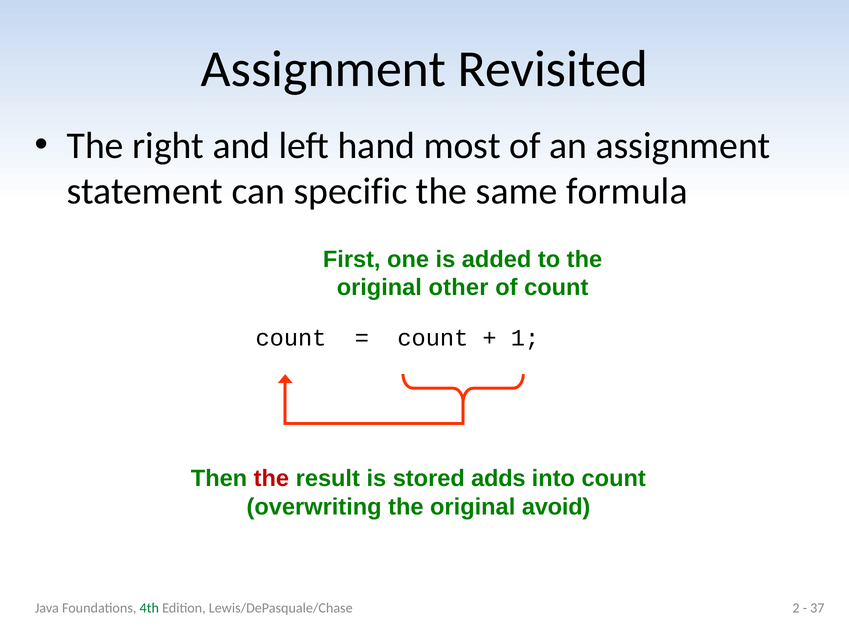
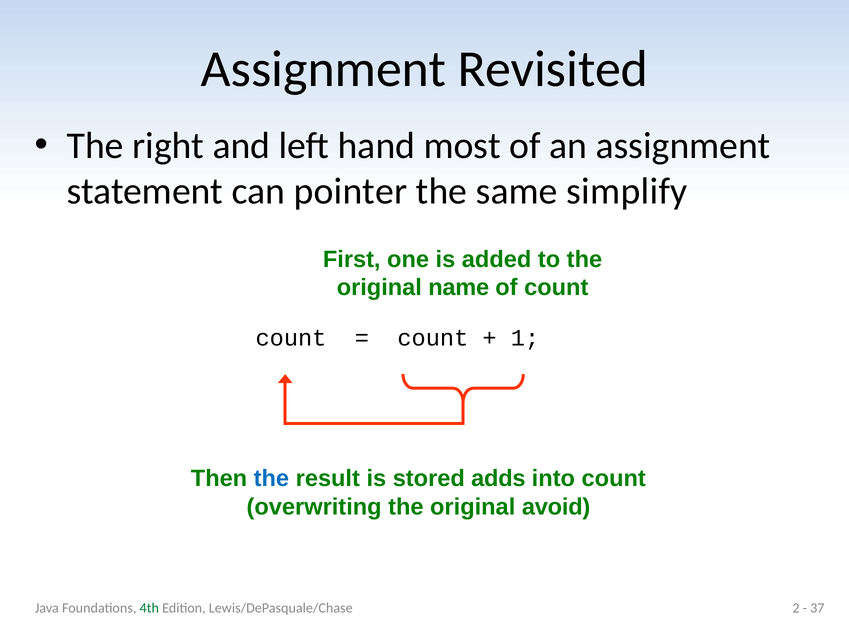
specific: specific -> pointer (351, 191)
formula: formula -> simplify (627, 191)
other: other -> name (459, 287)
the colour: red -> blue (271, 478)
